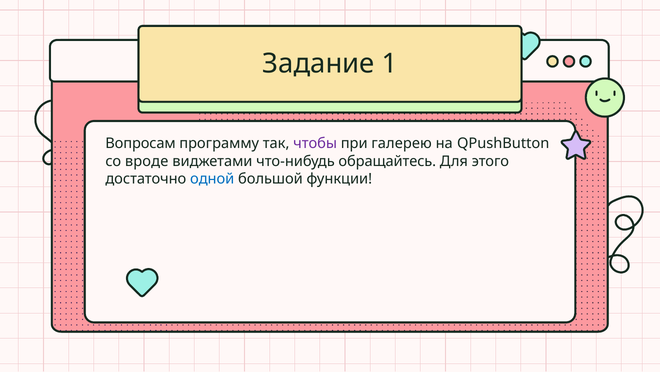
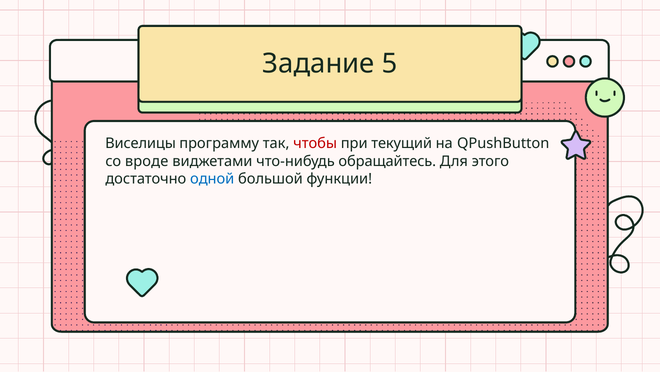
1: 1 -> 5 (390, 64)
Вопросам: Вопросам -> Виселицы (141, 143)
чтобы colour: purple -> red (315, 143)
галерею: галерею -> текущий (402, 143)
